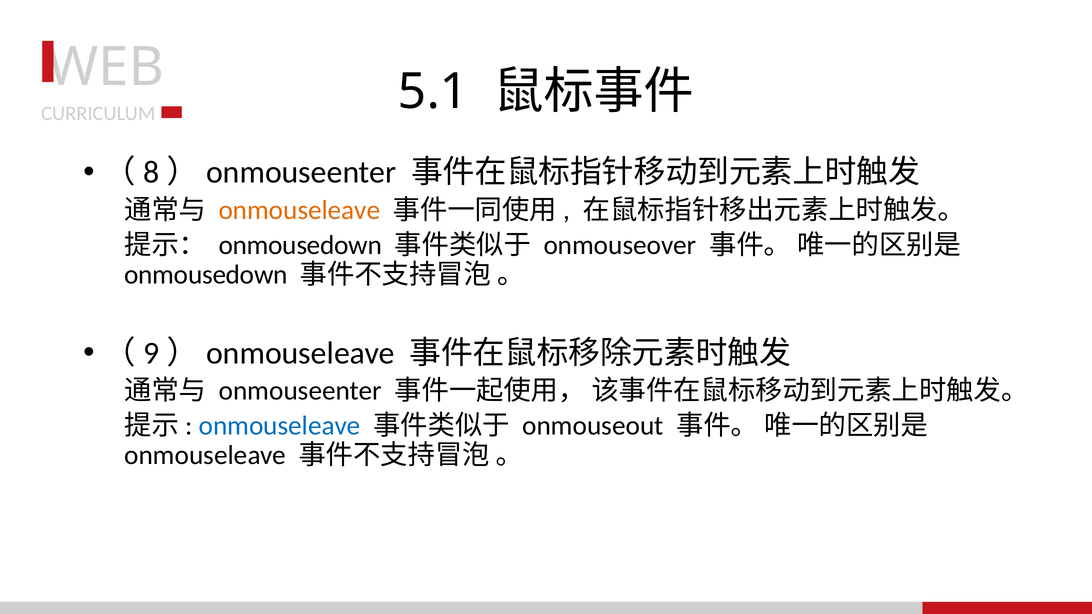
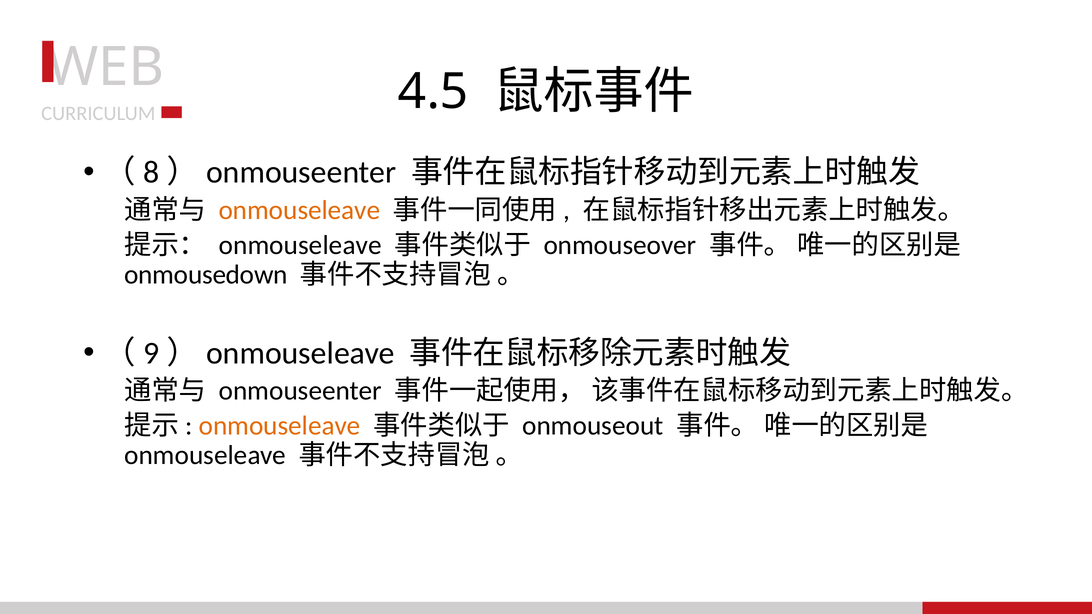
5.1: 5.1 -> 4.5 (433, 92)
onmousedown: onmousedown -> onmouseleave (300, 245)
onmouseleave colour: blue -> orange (280, 426)
